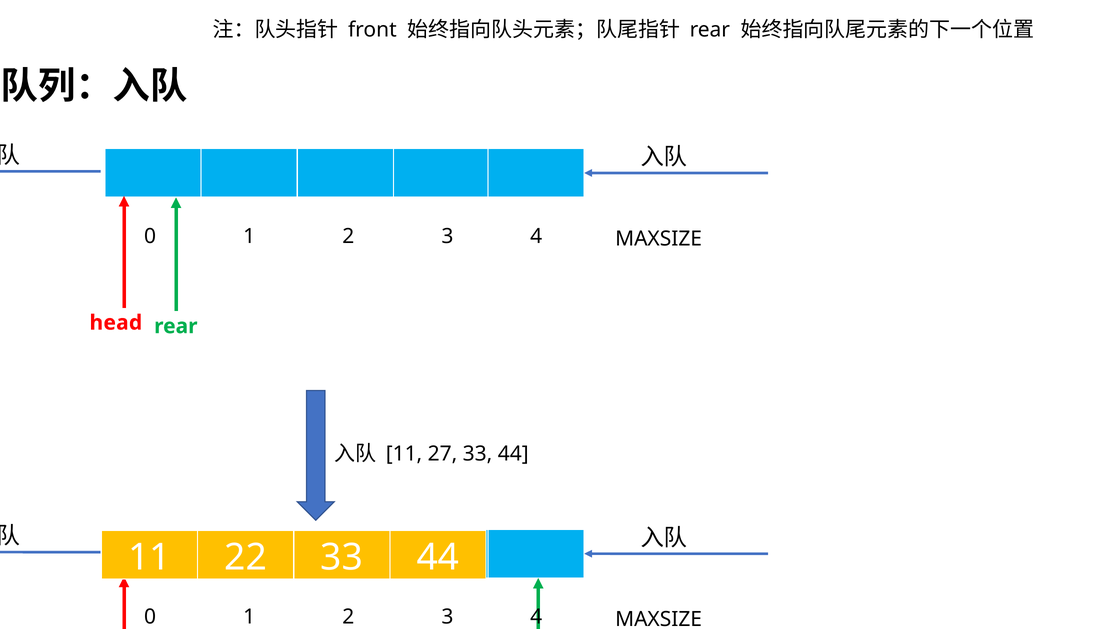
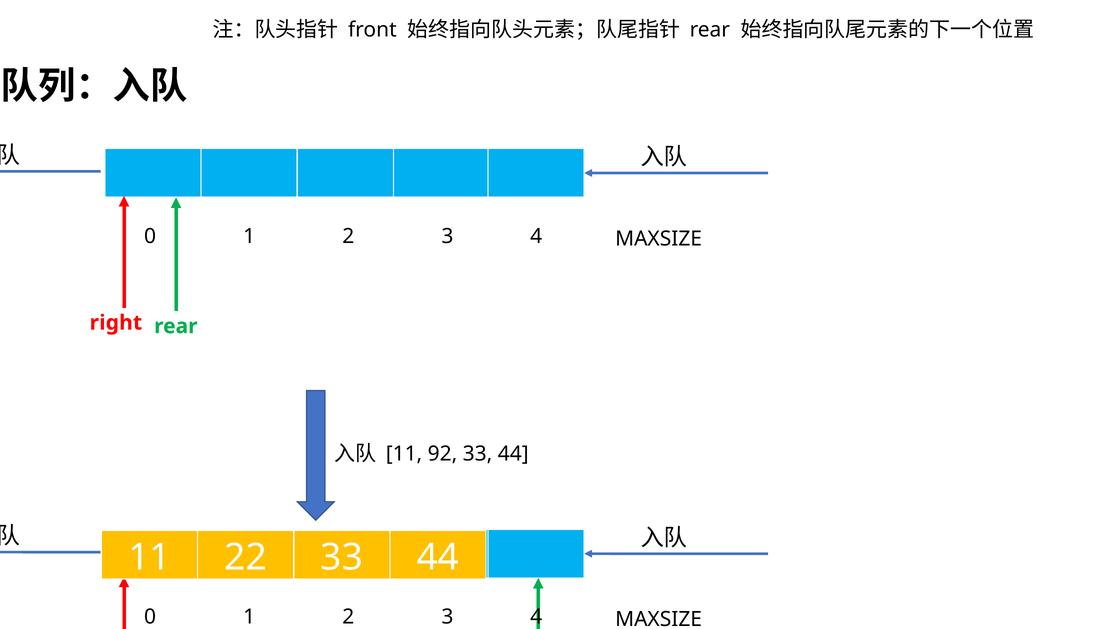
head: head -> right (116, 323)
27: 27 -> 92 (443, 454)
